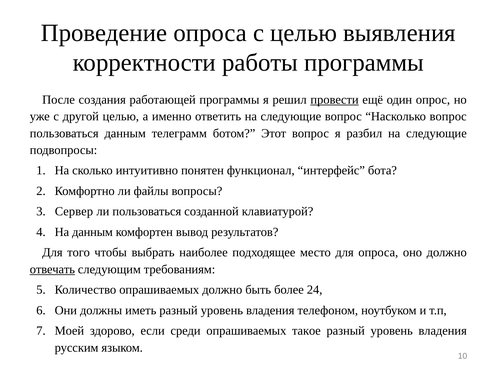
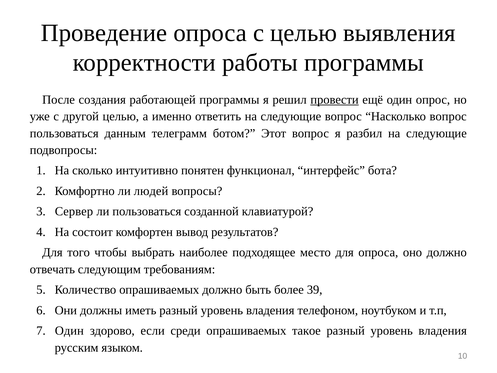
файлы: файлы -> людей (151, 191)
На данным: данным -> состоит (92, 232)
отвечать underline: present -> none (52, 269)
24: 24 -> 39 (315, 290)
Моей: Моей -> Один (69, 331)
